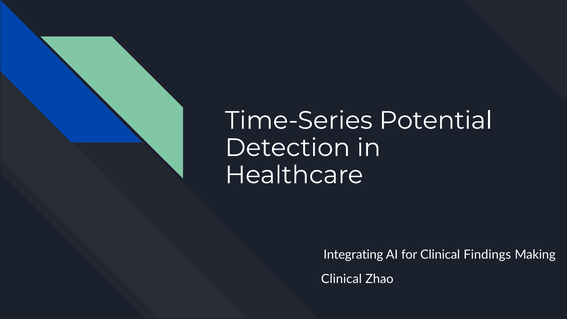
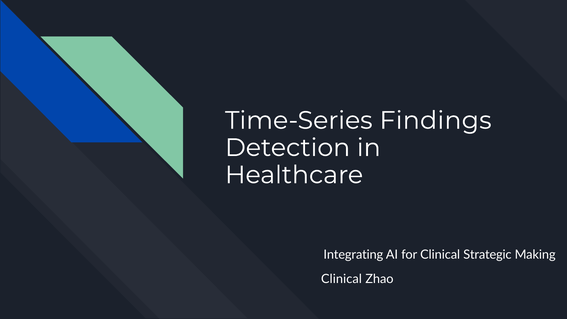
Potential: Potential -> Findings (436, 120)
Findings: Findings -> Strategic (487, 255)
